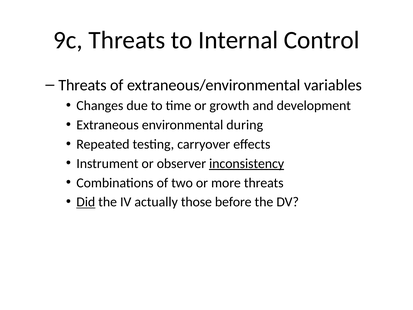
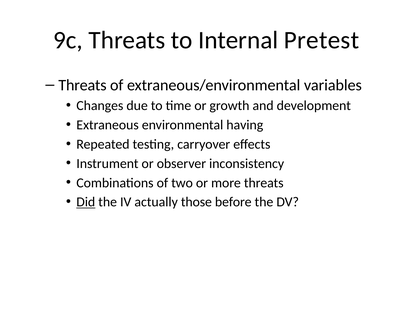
Control: Control -> Pretest (322, 40)
during: during -> having (245, 125)
inconsistency underline: present -> none (247, 163)
